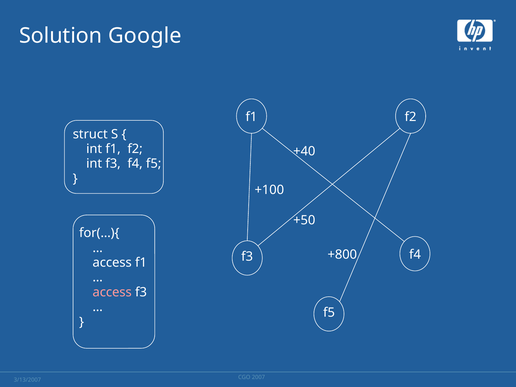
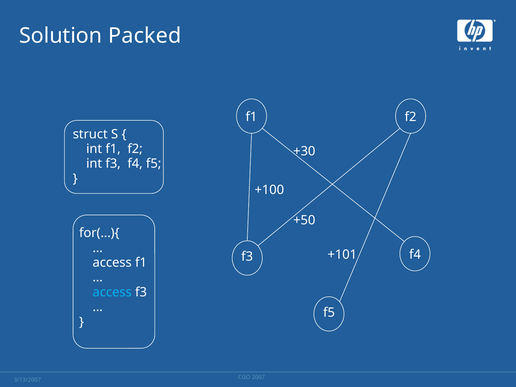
Google: Google -> Packed (145, 36)
+40: +40 -> +30 (304, 151)
+800: +800 -> +101 (342, 255)
access colour: pink -> light blue (112, 292)
